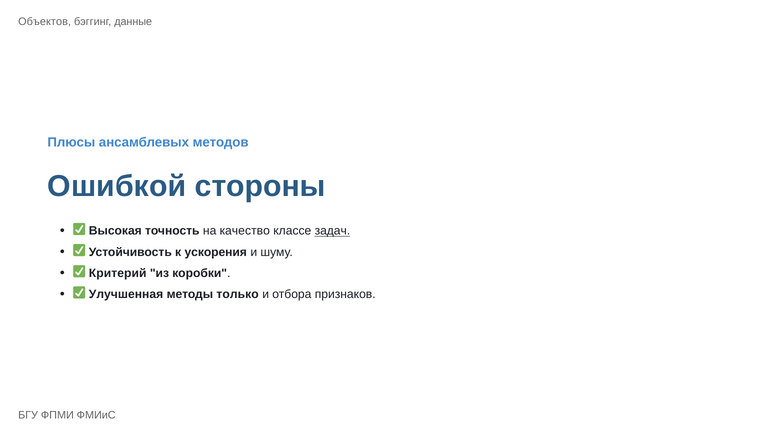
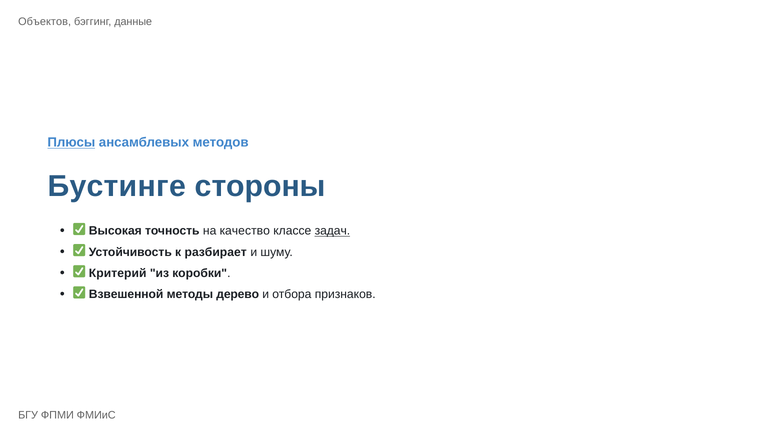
Плюсы underline: none -> present (71, 143)
Ошибкой: Ошибкой -> Бустинге (117, 186)
ускорения: ускорения -> разбирает (216, 252)
Улучшенная: Улучшенная -> Взвешенной (126, 295)
только: только -> дерево (238, 295)
